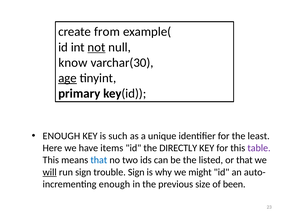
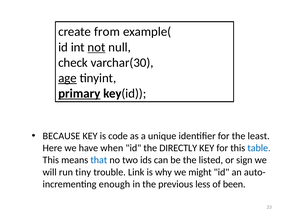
know: know -> check (73, 63)
primary underline: none -> present (79, 93)
ENOUGH: ENOUGH -> BECAUSE (61, 136)
such: such -> code (118, 136)
items: items -> when (112, 148)
table colour: purple -> blue (259, 148)
or that: that -> sign (244, 160)
will underline: present -> none (50, 172)
run sign: sign -> tiny (83, 172)
trouble Sign: Sign -> Link (136, 172)
size: size -> less (203, 184)
